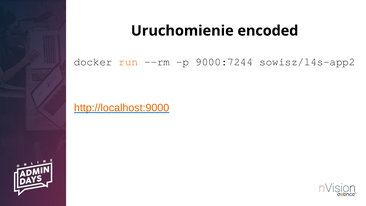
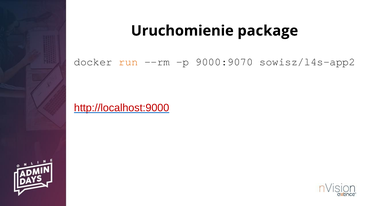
encoded: encoded -> package (268, 31)
9000:7244: 9000:7244 -> 9000:9070 (224, 62)
http://localhost:9000 colour: orange -> red (122, 108)
